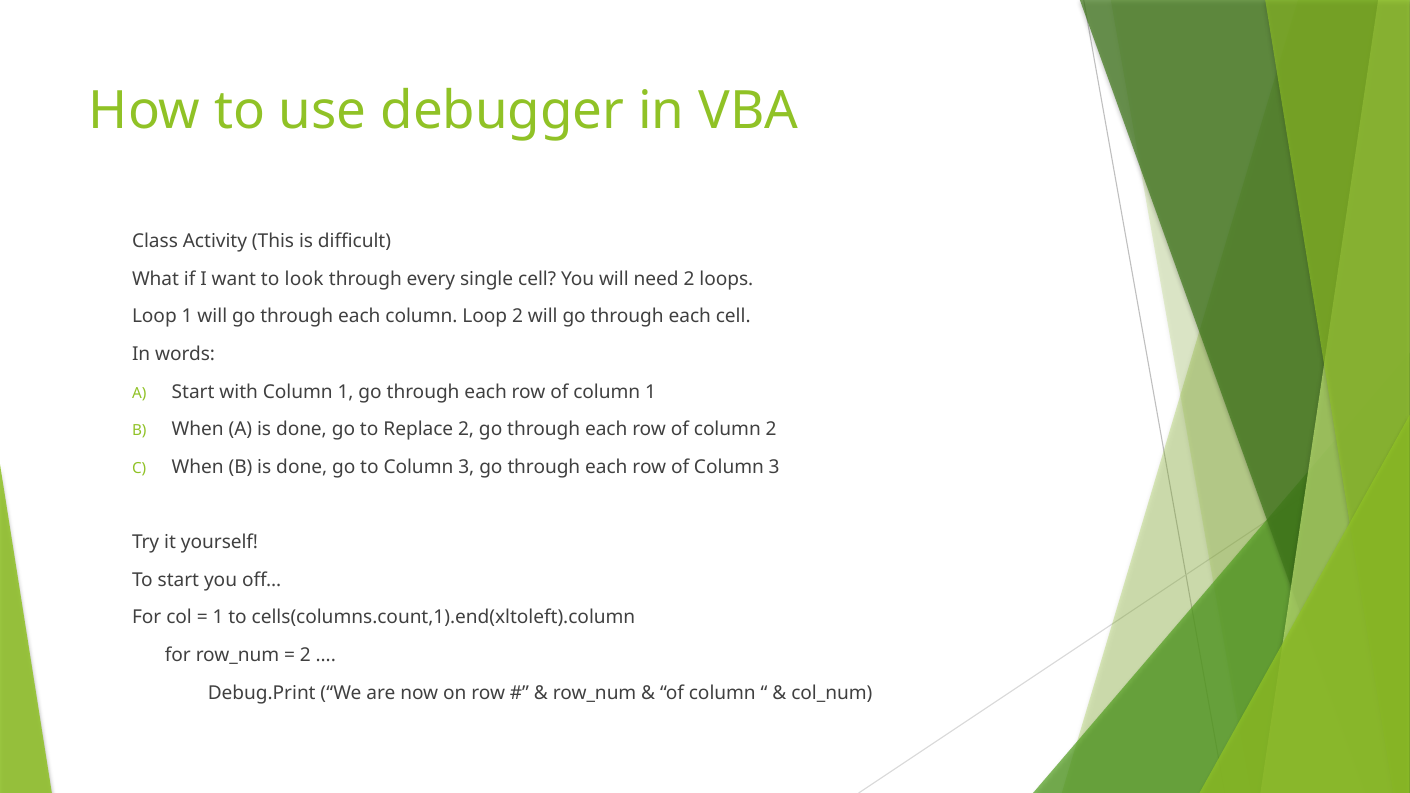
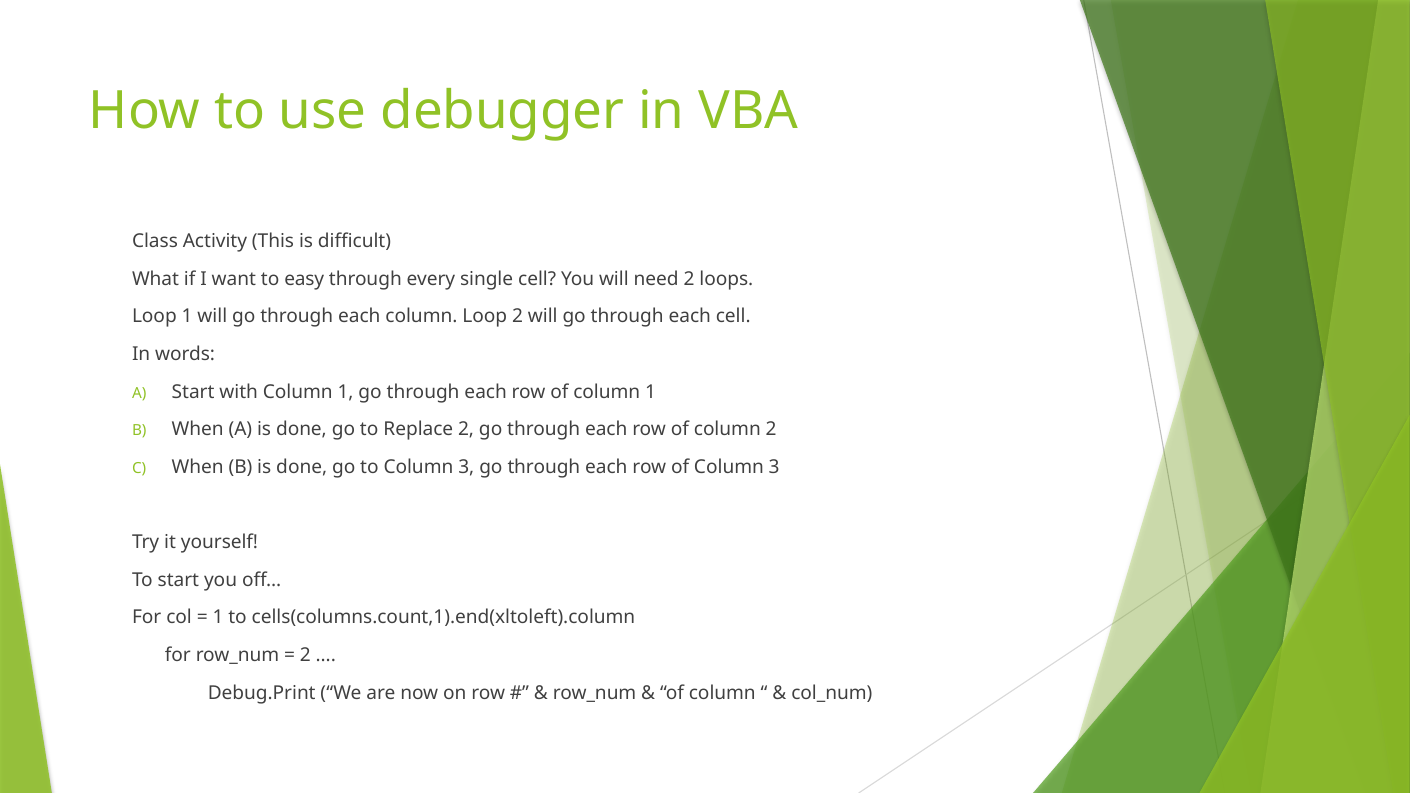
look: look -> easy (304, 279)
